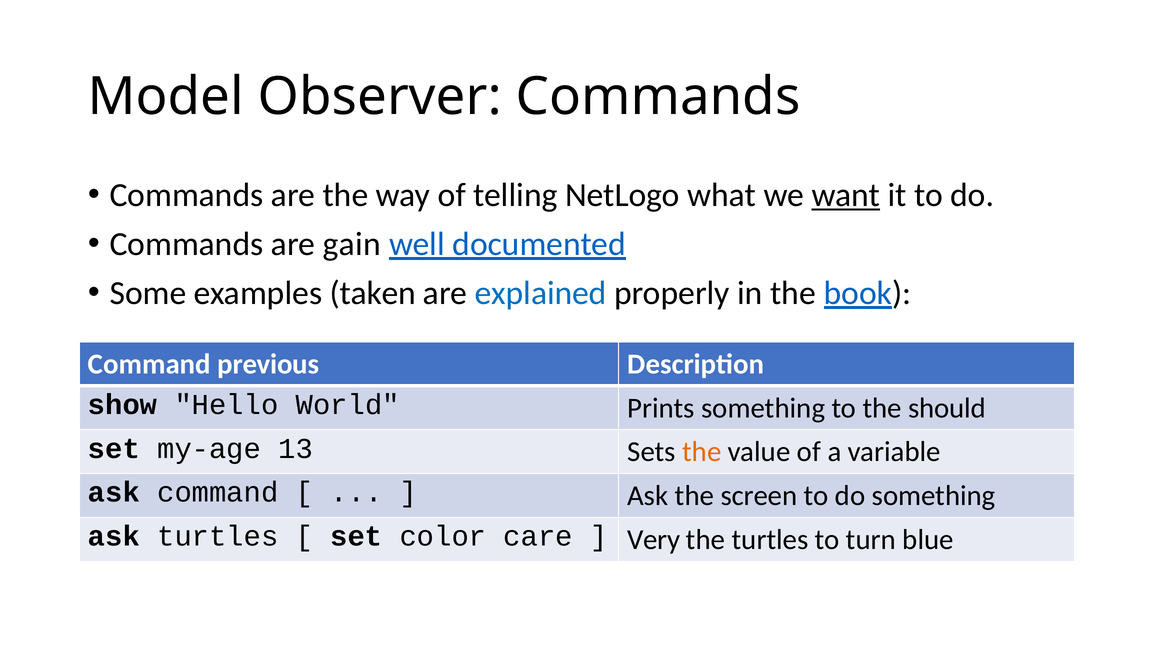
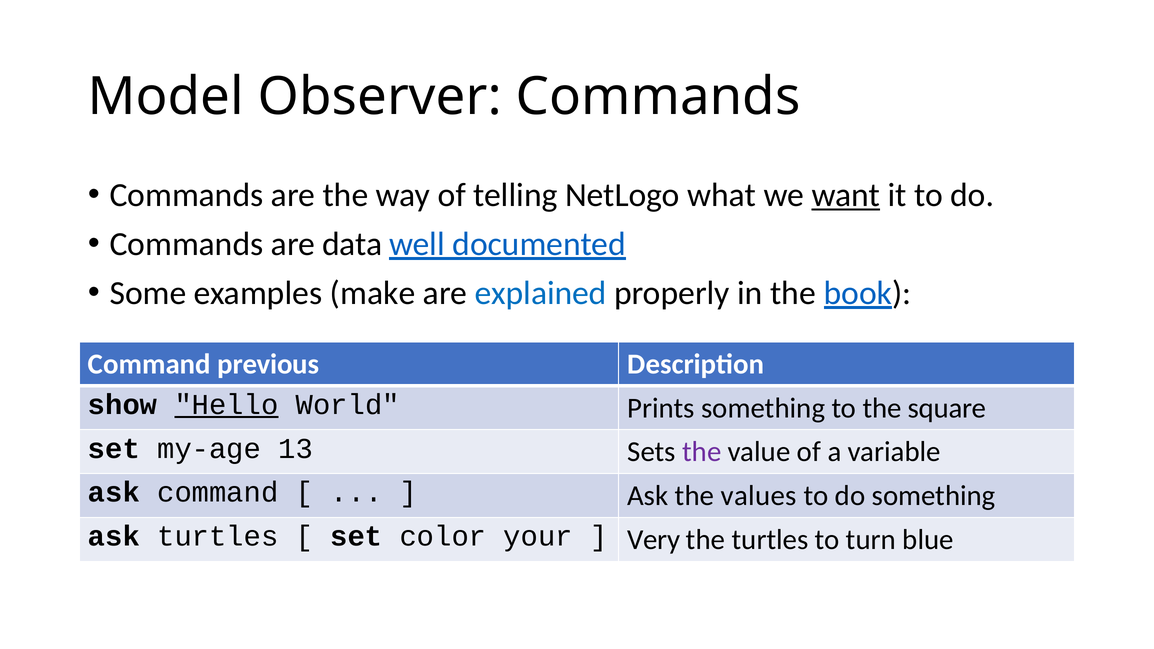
gain: gain -> data (352, 244)
taken: taken -> make (373, 293)
Hello underline: none -> present (226, 405)
should: should -> square (947, 408)
the colour: orange -> purple (702, 452)
screen: screen -> values (759, 496)
care: care -> your (538, 536)
